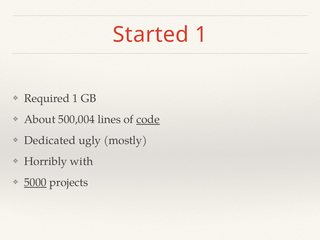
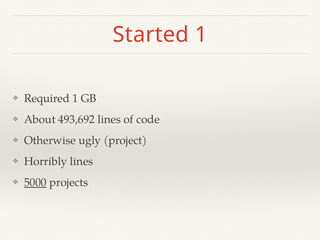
500,004: 500,004 -> 493,692 (77, 119)
code underline: present -> none (148, 119)
Dedicated: Dedicated -> Otherwise (50, 140)
mostly: mostly -> project (125, 140)
Horribly with: with -> lines (82, 161)
